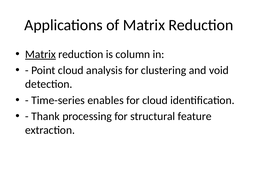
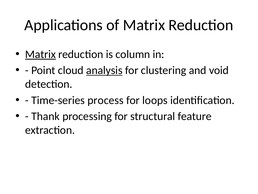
analysis underline: none -> present (104, 70)
enables: enables -> process (106, 100)
for cloud: cloud -> loops (155, 100)
